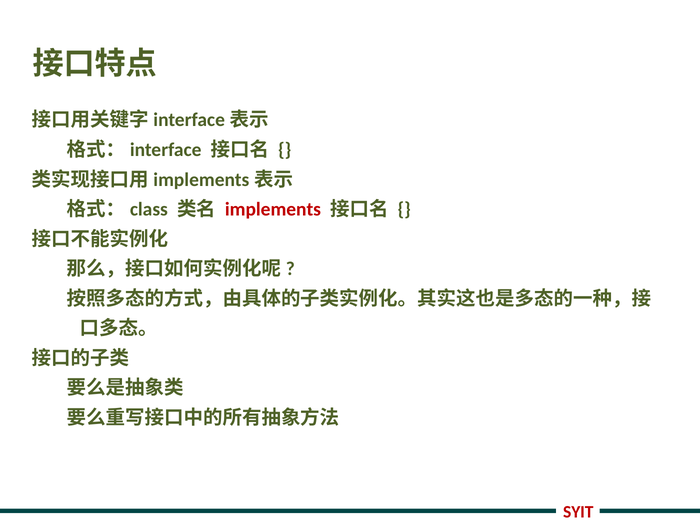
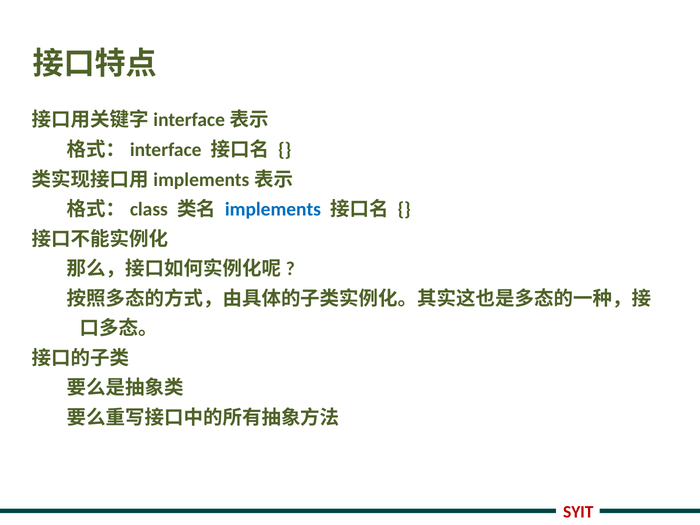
implements colour: red -> blue (273, 209)
